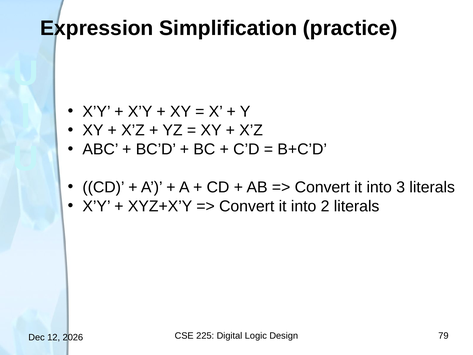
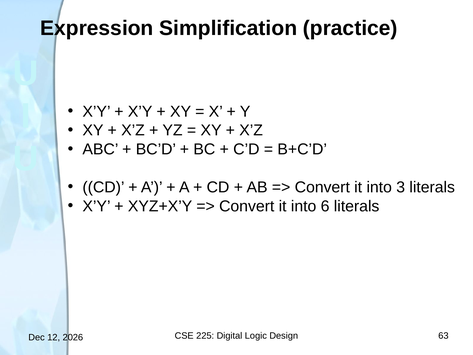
2: 2 -> 6 (325, 206)
79: 79 -> 63 (443, 336)
